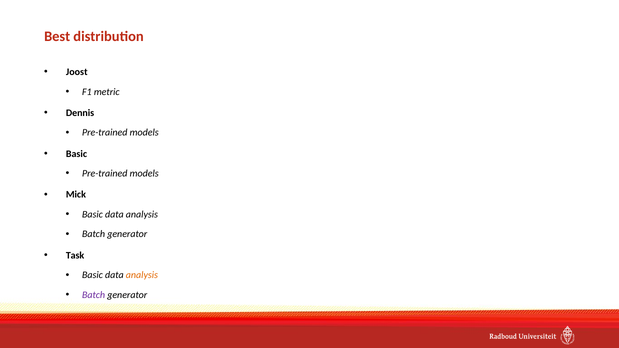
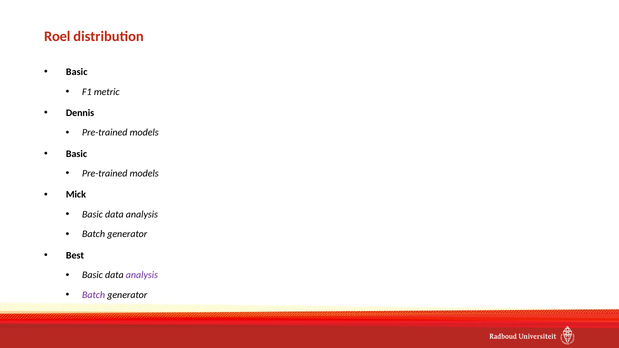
Best: Best -> Roel (57, 37)
Joost: Joost -> Basic (77, 72)
Task: Task -> Best (75, 255)
analysis colour: orange -> purple (142, 275)
